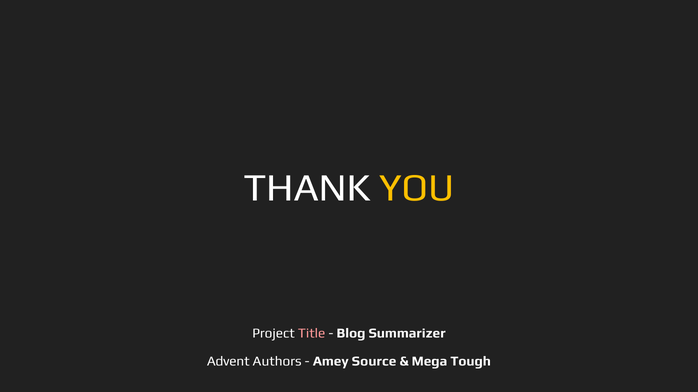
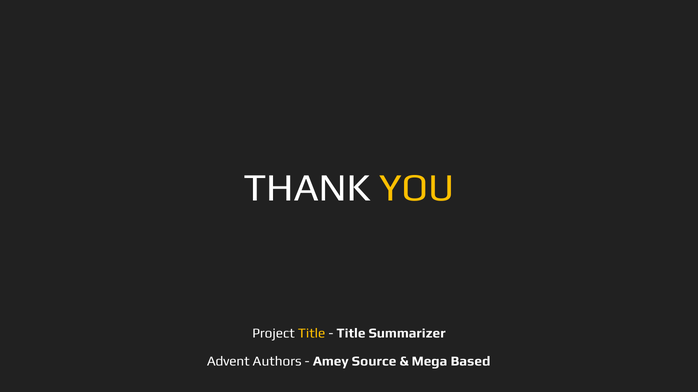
Title colour: pink -> yellow (312, 334)
Blog: Blog -> Title (351, 334)
Tough: Tough -> Based (471, 362)
